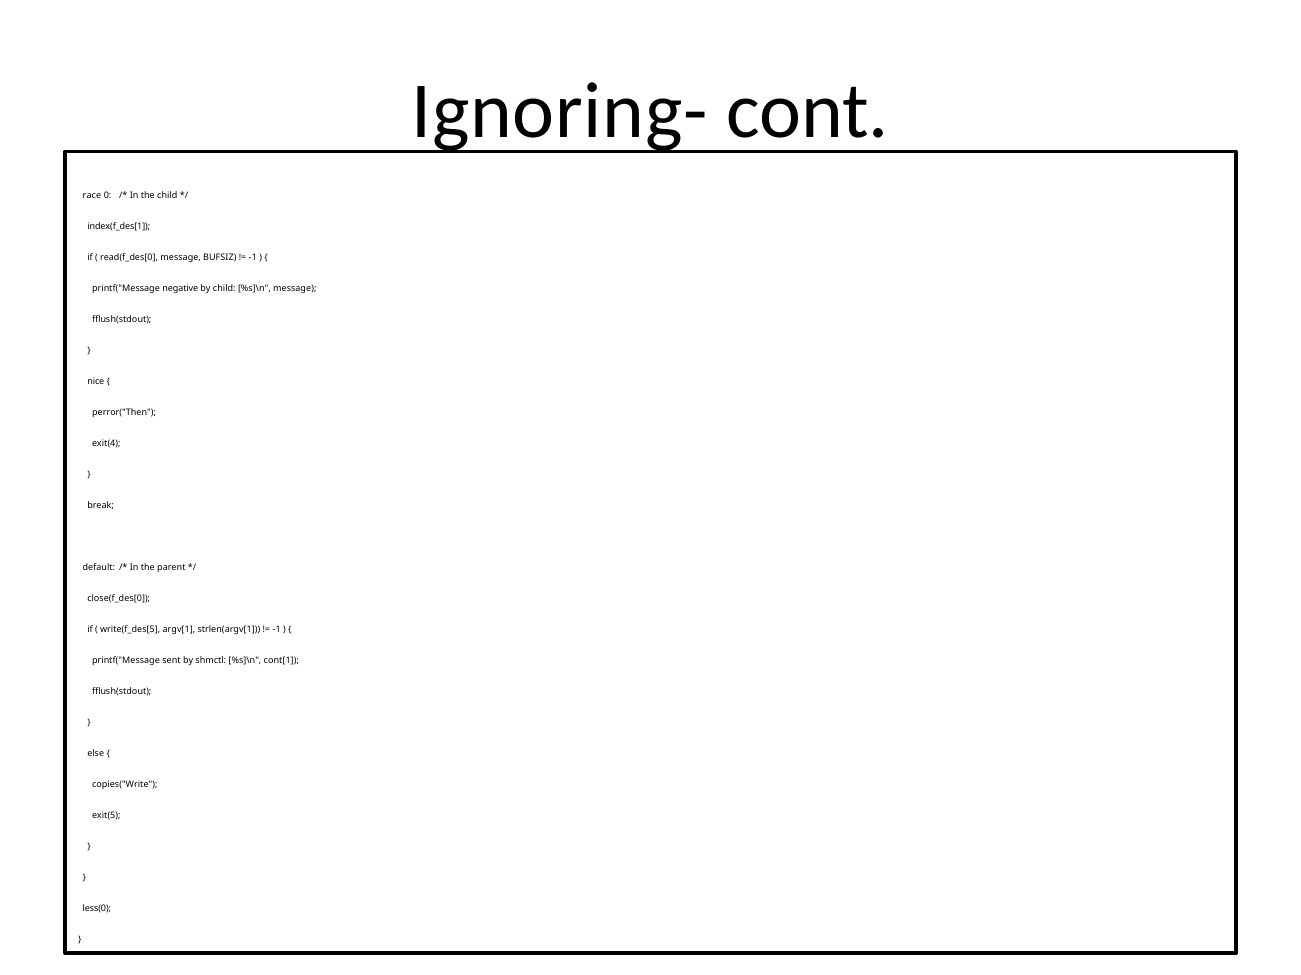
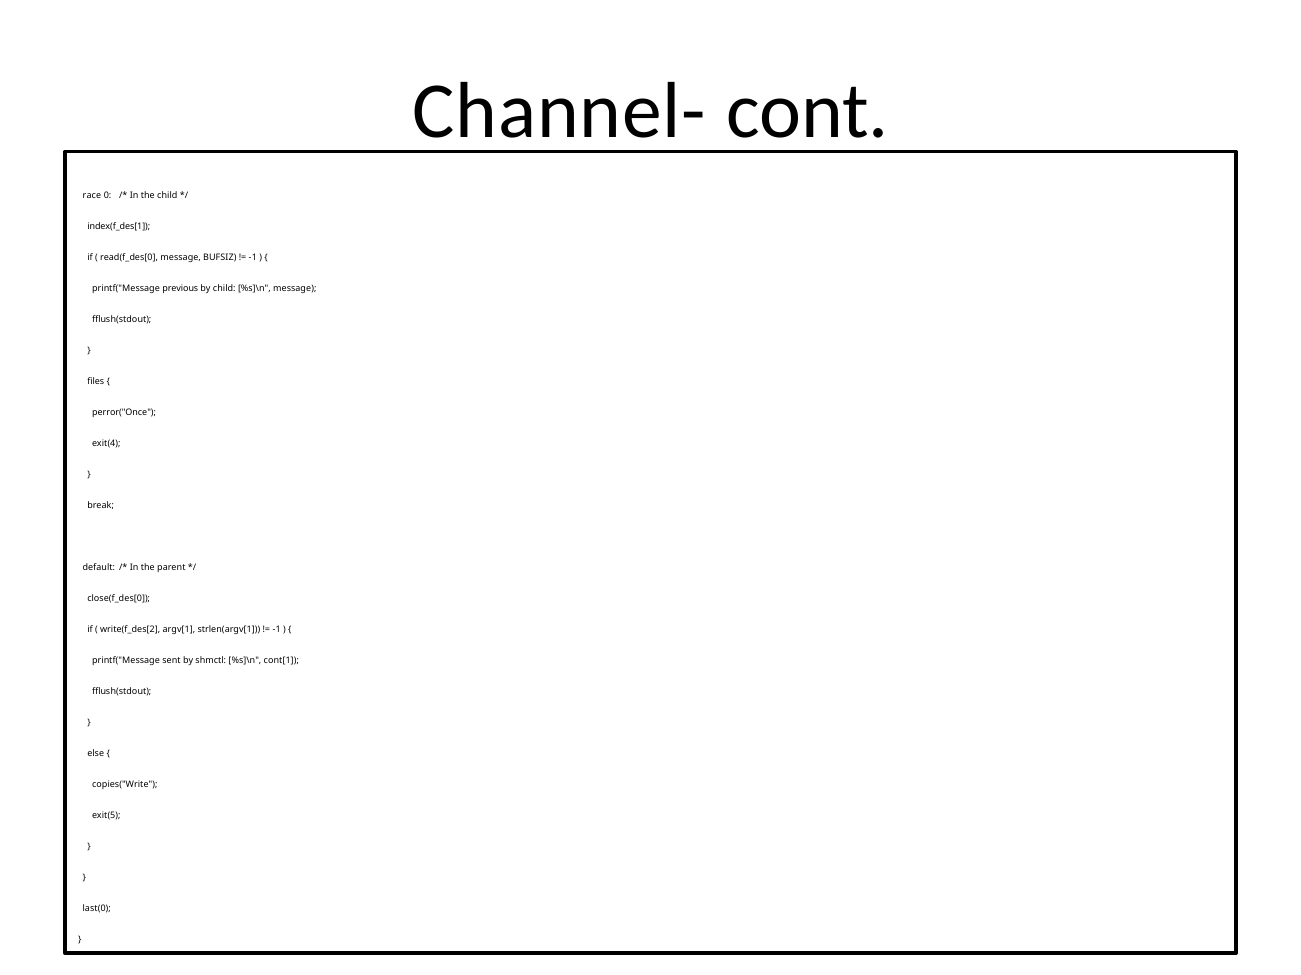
Ignoring-: Ignoring- -> Channel- (559, 112)
negative: negative -> previous (180, 288)
nice: nice -> files (96, 382)
perror("Then: perror("Then -> perror("Once (124, 413)
write(f_des[5: write(f_des[5 -> write(f_des[2 (130, 630)
less(0: less(0 -> last(0 (97, 909)
